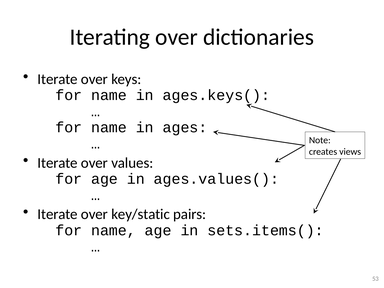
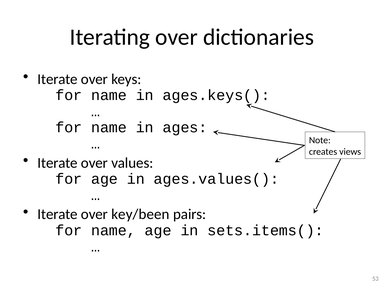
key/static: key/static -> key/been (140, 214)
